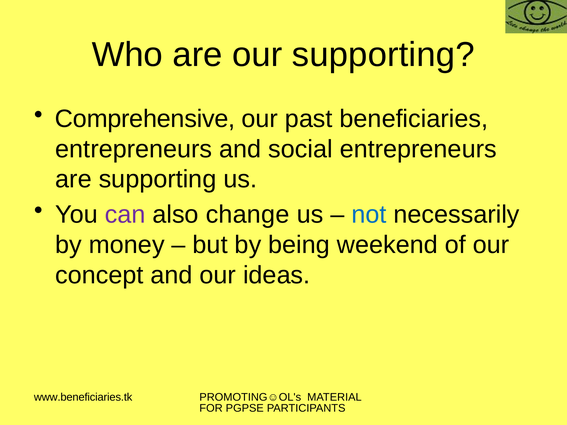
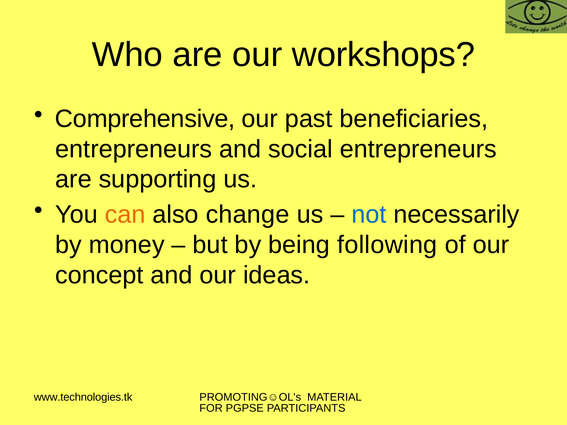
our supporting: supporting -> workshops (383, 55)
can colour: purple -> orange (125, 215)
weekend: weekend -> following (387, 245)
www.beneficiaries.tk: www.beneficiaries.tk -> www.technologies.tk (83, 397)
